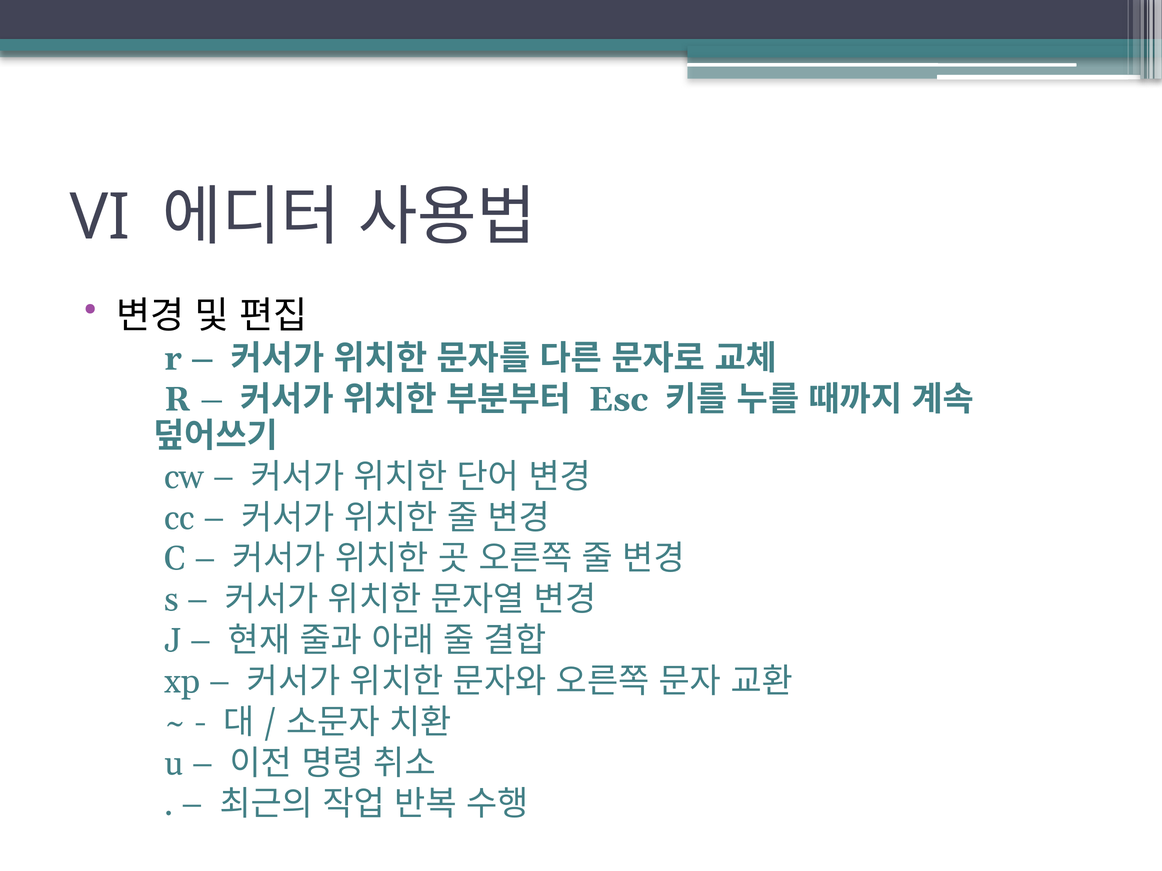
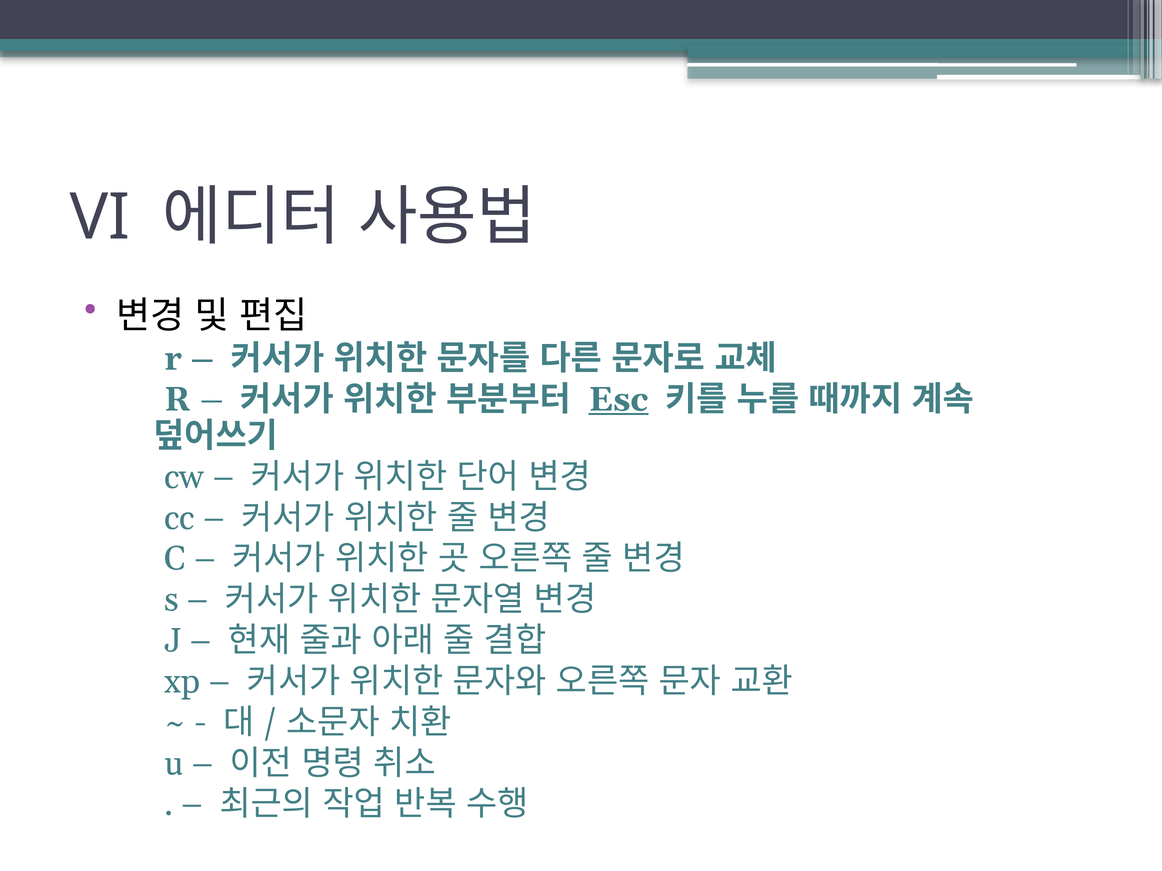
Esc underline: none -> present (619, 400)
